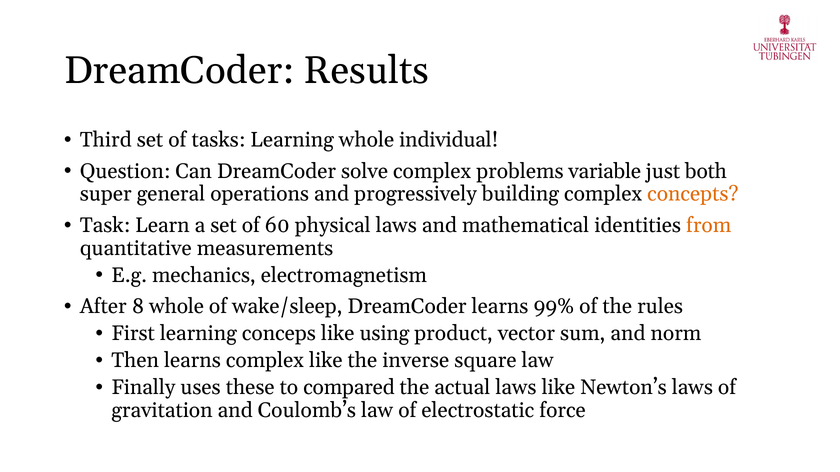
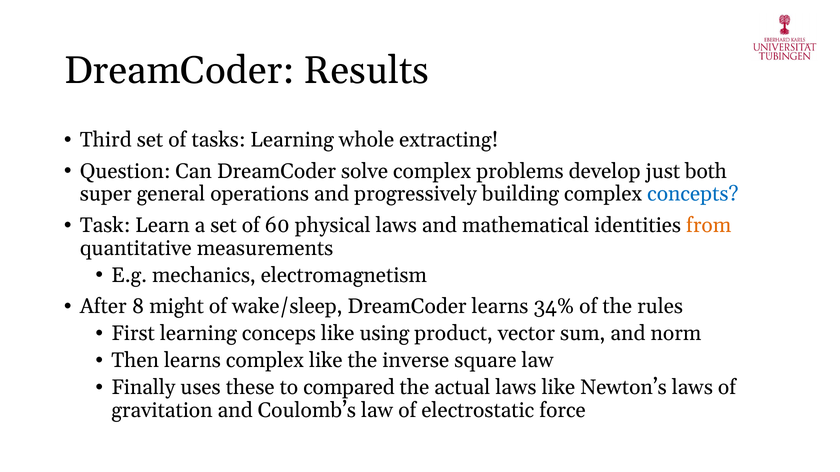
individual: individual -> extracting (449, 140)
variable: variable -> develop (605, 172)
concepts colour: orange -> blue (693, 194)
8 whole: whole -> might (177, 307)
99%: 99% -> 34% (554, 307)
